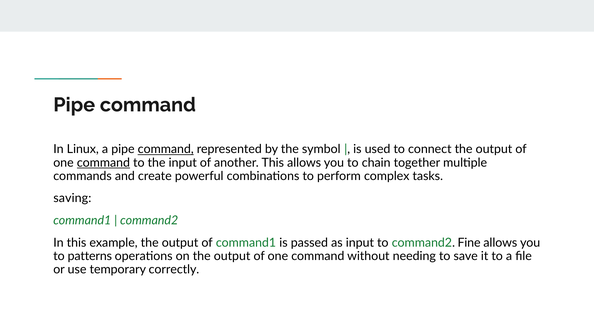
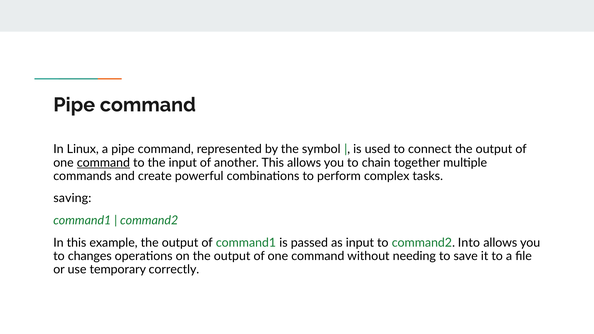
command underline: present -> none (166, 149)
Fine: Fine -> Into (469, 243)
patterns: patterns -> changes (90, 256)
